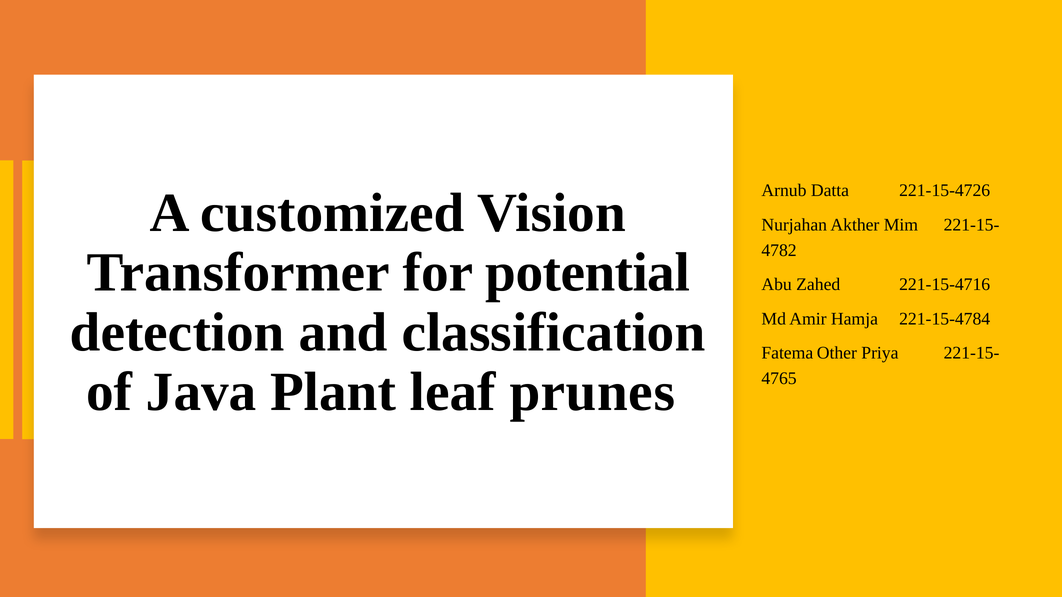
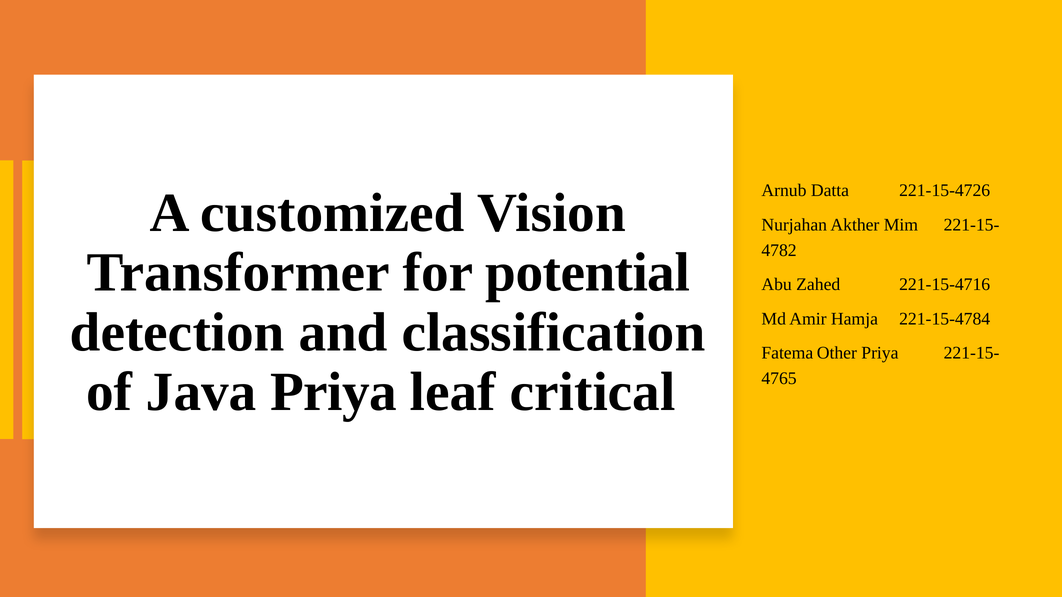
Java Plant: Plant -> Priya (333, 392)
prunes: prunes -> critical (593, 392)
